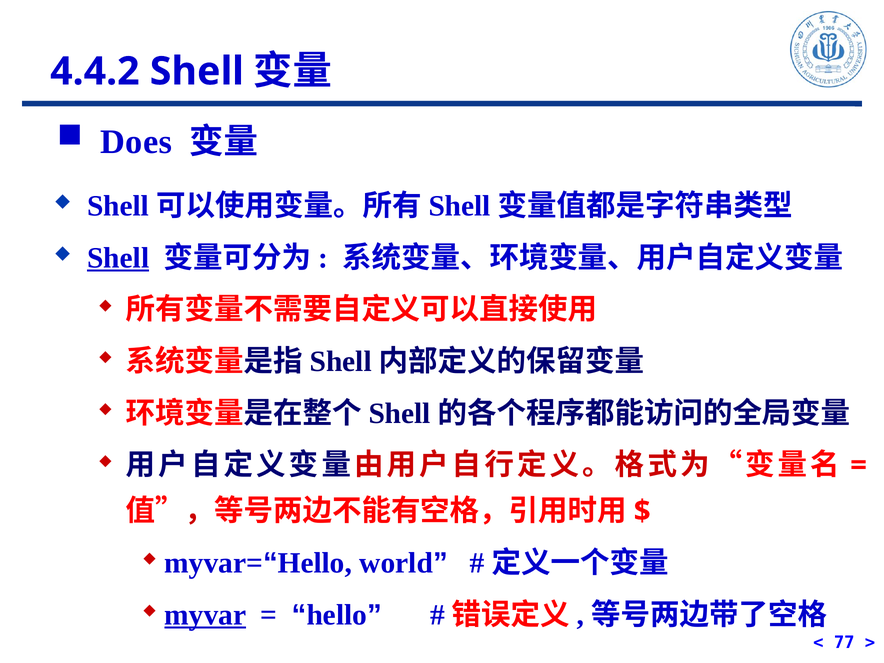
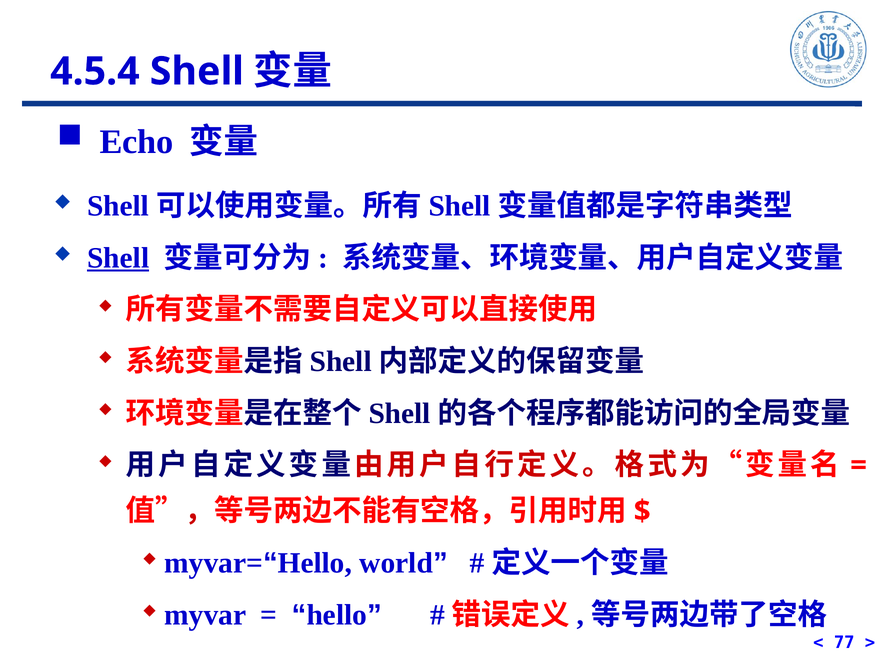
4.4.2: 4.4.2 -> 4.5.4 (95, 71)
Does: Does -> Echo (136, 142)
myvar underline: present -> none (205, 615)
